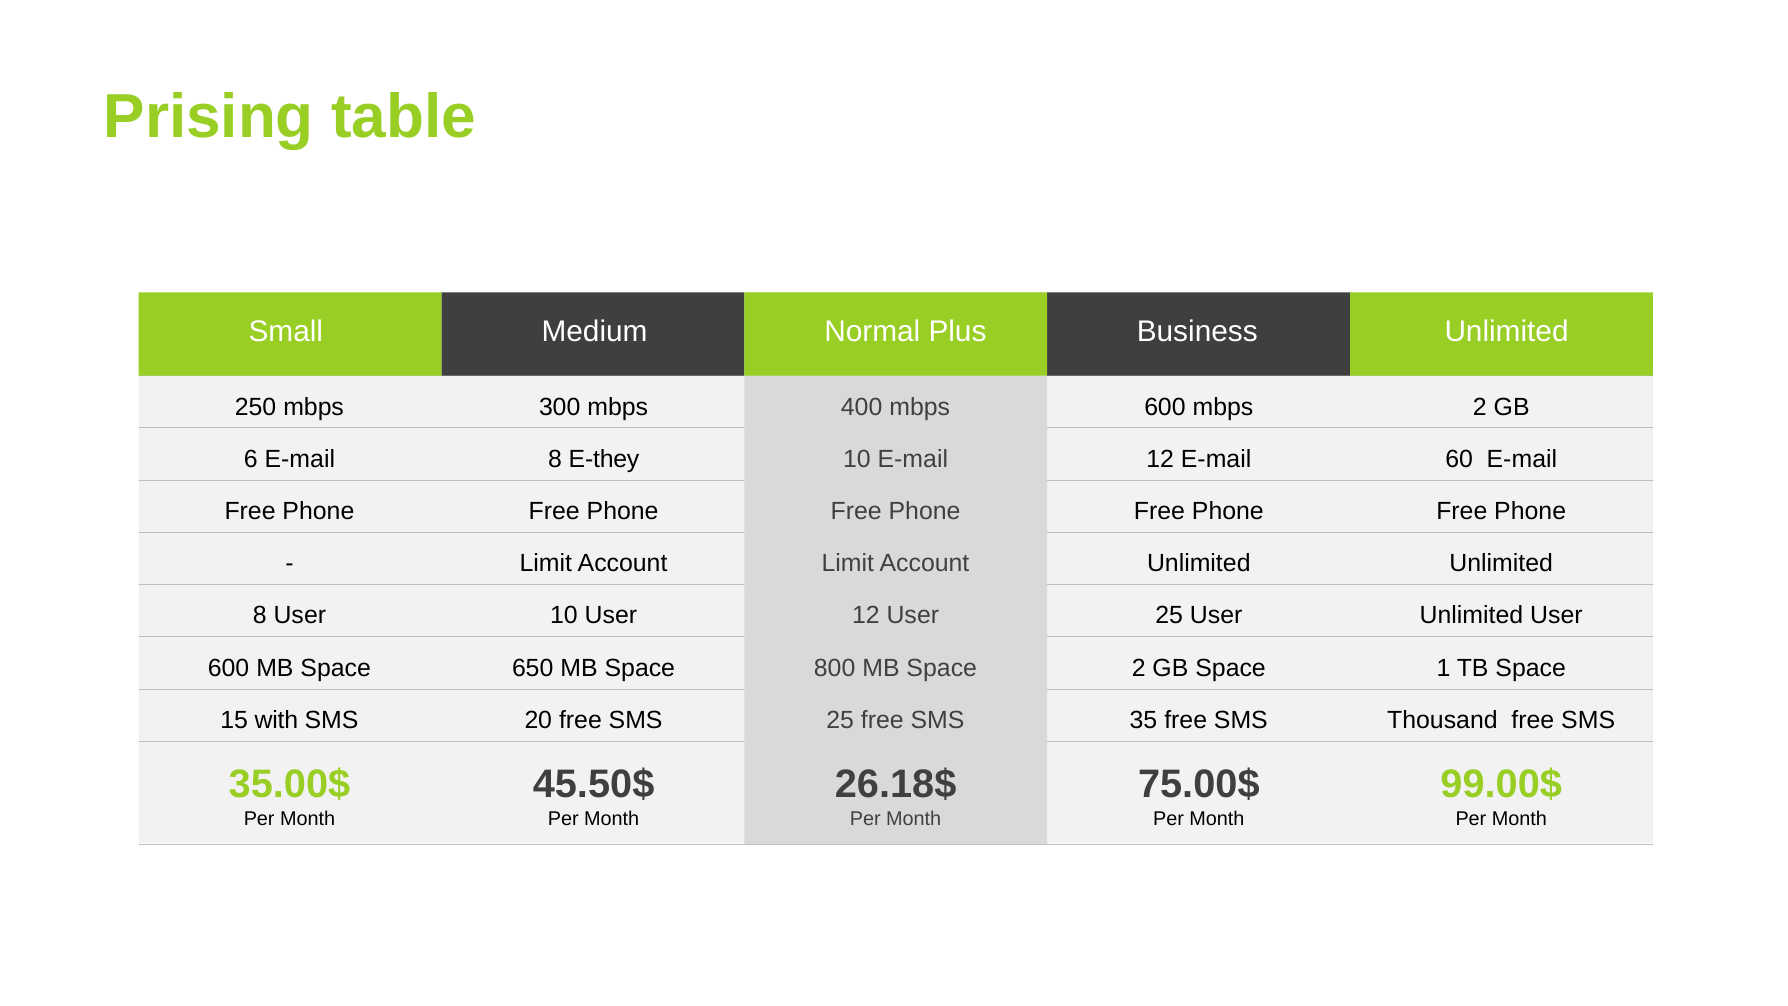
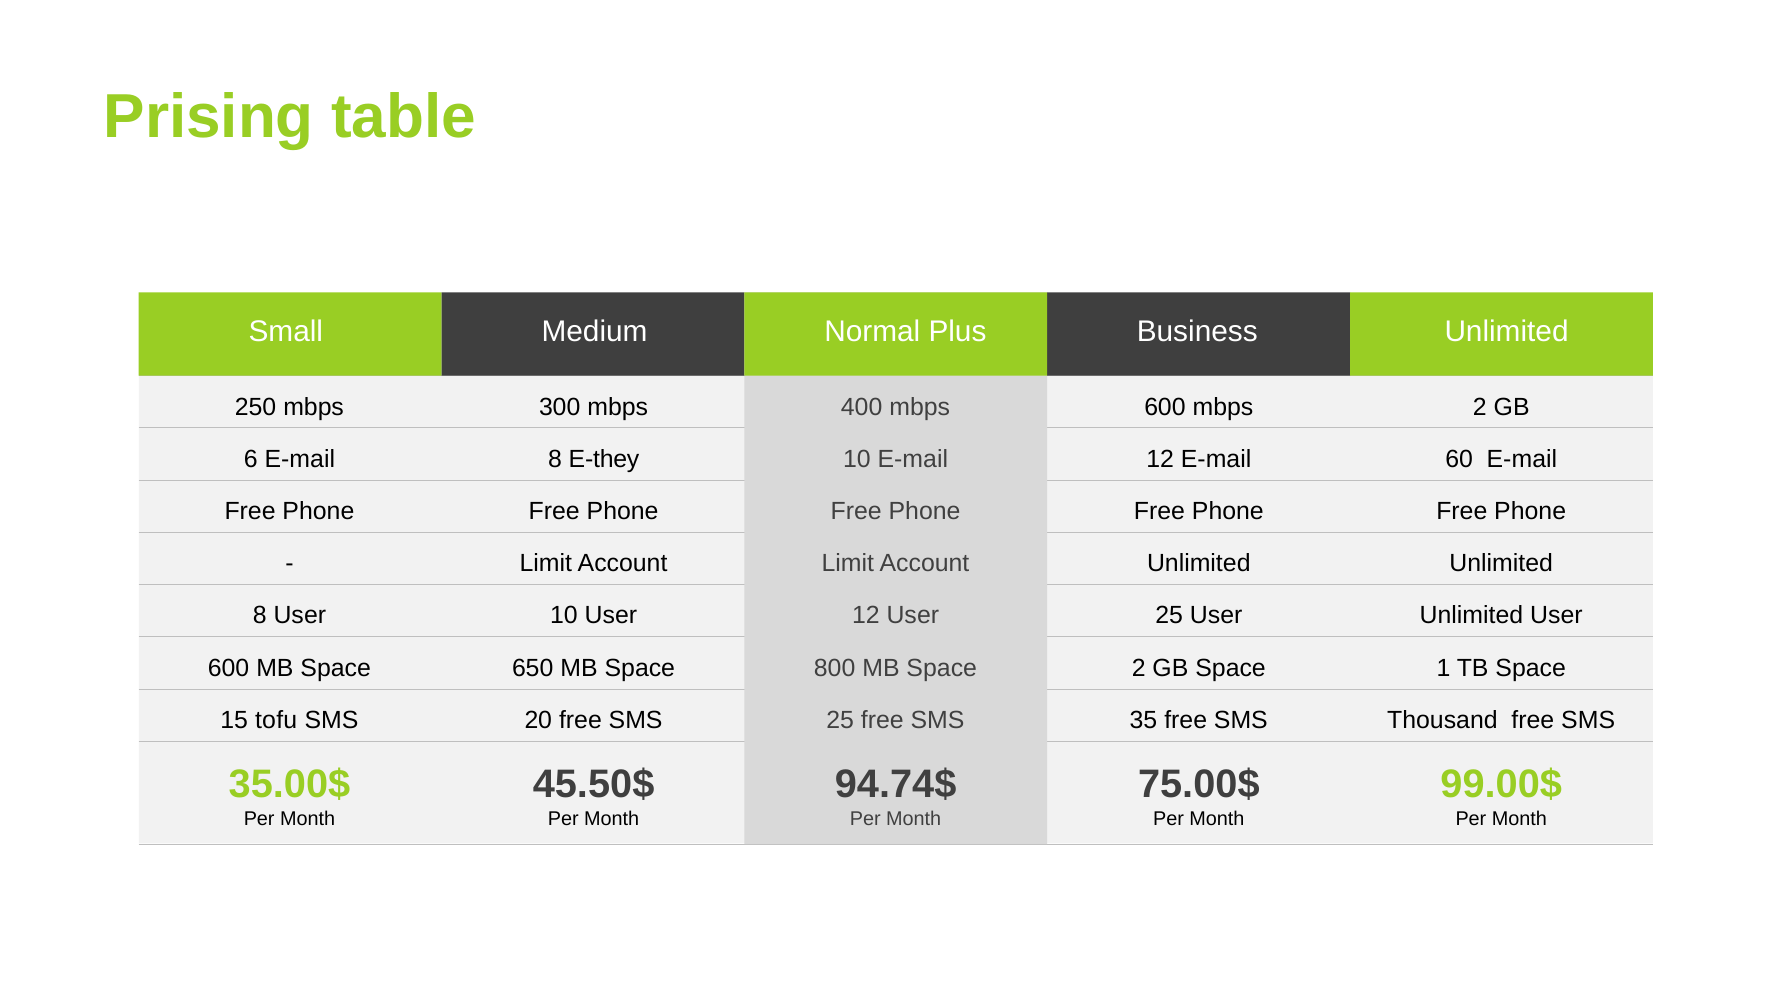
with: with -> tofu (276, 720)
26.18$: 26.18$ -> 94.74$ (896, 784)
